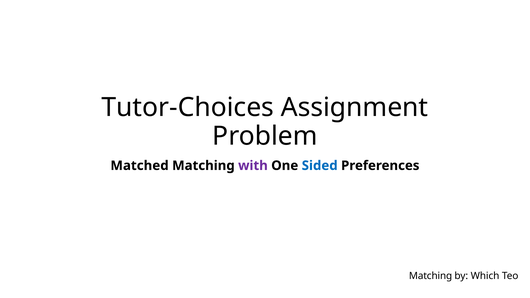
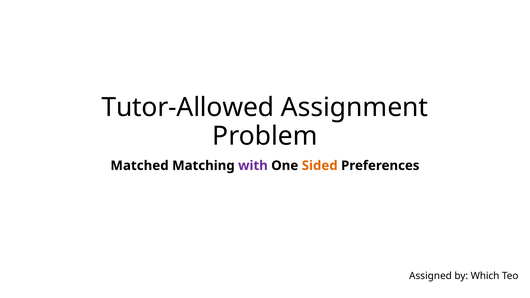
Tutor-Choices: Tutor-Choices -> Tutor-Allowed (188, 107)
Sided colour: blue -> orange (320, 166)
Matching: Matching -> Assigned (430, 276)
